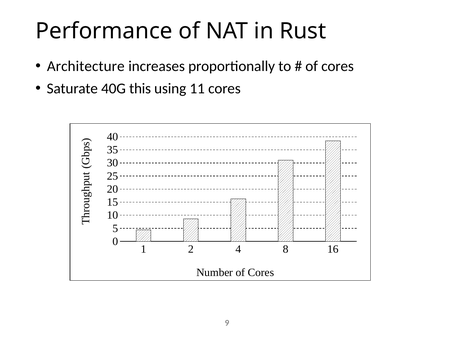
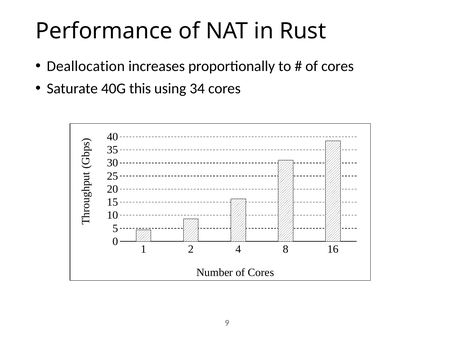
Architecture: Architecture -> Deallocation (86, 66)
11: 11 -> 34 (197, 88)
